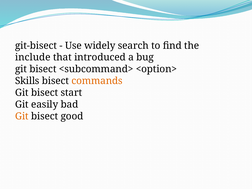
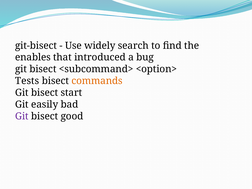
include: include -> enables (33, 57)
Skills: Skills -> Tests (27, 81)
Git colour: orange -> purple (22, 116)
